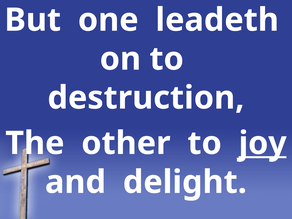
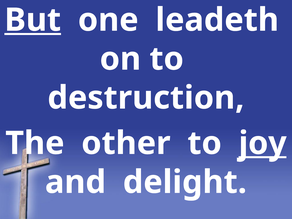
But underline: none -> present (33, 20)
